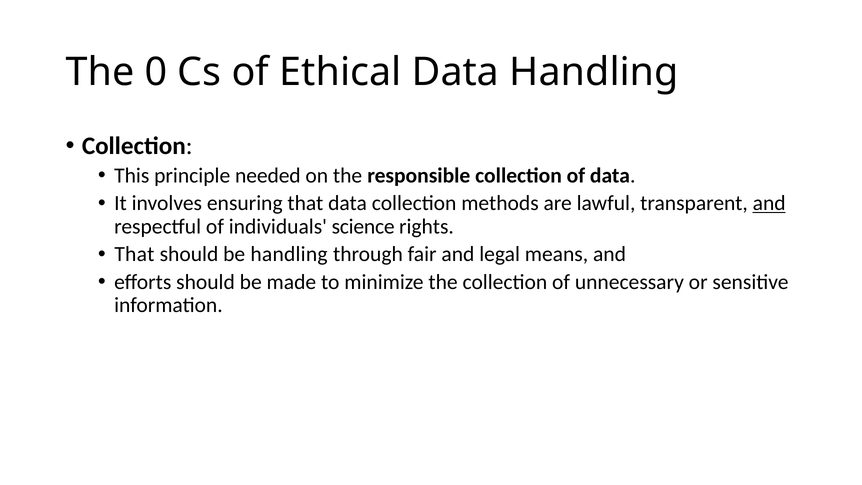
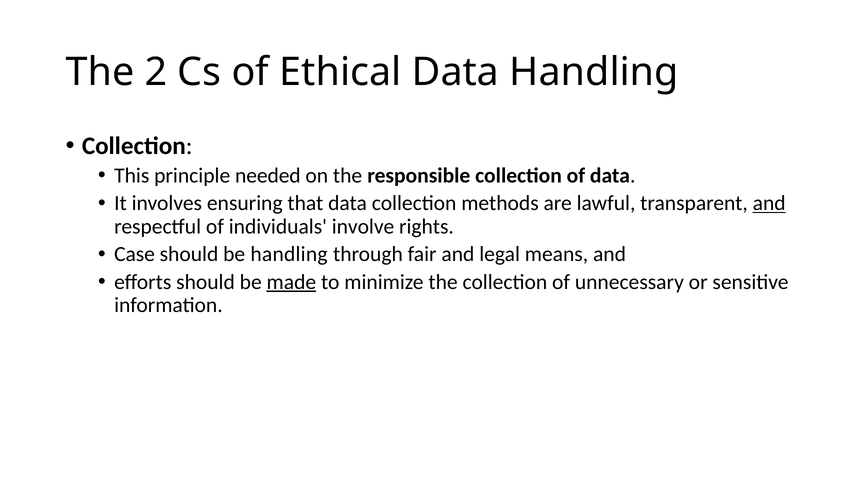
0: 0 -> 2 (156, 72)
science: science -> involve (363, 226)
That: That -> Case (135, 254)
made underline: none -> present (291, 282)
